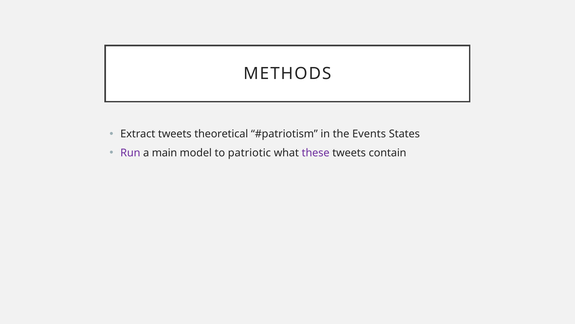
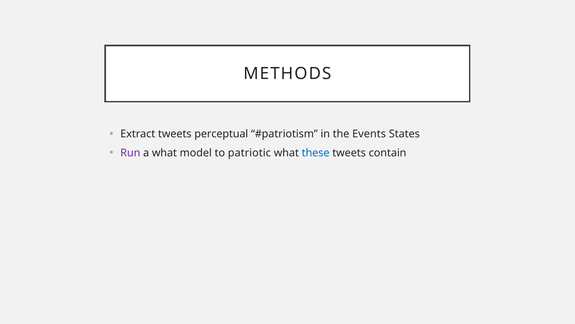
theoretical: theoretical -> perceptual (221, 134)
a main: main -> what (164, 153)
these colour: purple -> blue (316, 153)
